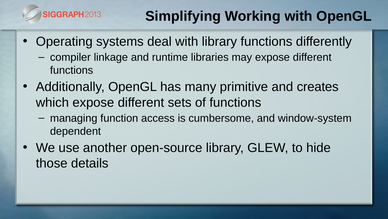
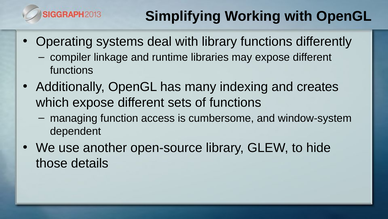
primitive: primitive -> indexing (244, 87)
